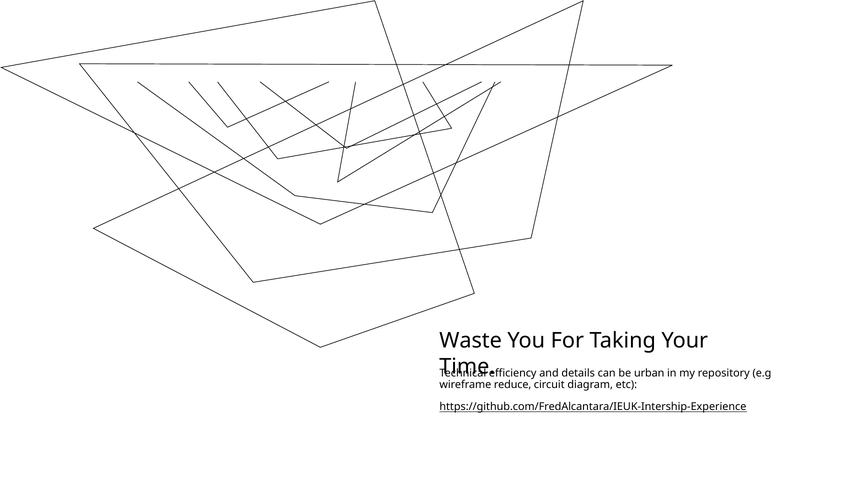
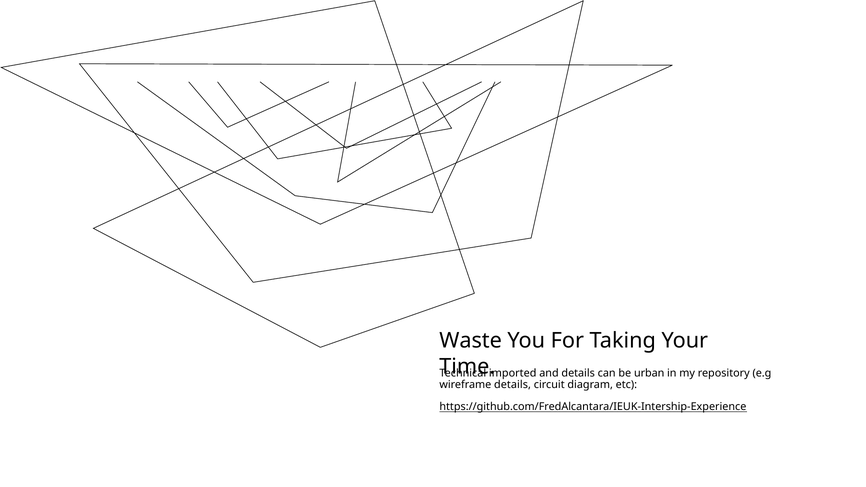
efficiency: efficiency -> imported (513, 373)
wireframe reduce: reduce -> details (513, 385)
